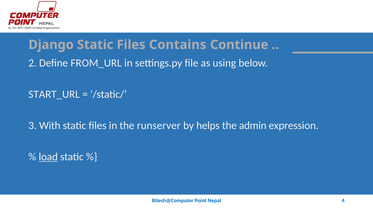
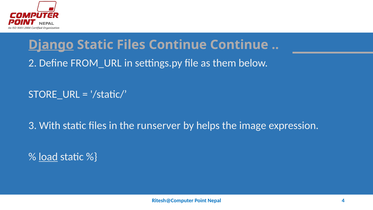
Django underline: none -> present (51, 45)
Files Contains: Contains -> Continue (178, 45)
using: using -> them (224, 63)
START_URL: START_URL -> STORE_URL (54, 94)
admin: admin -> image (253, 125)
